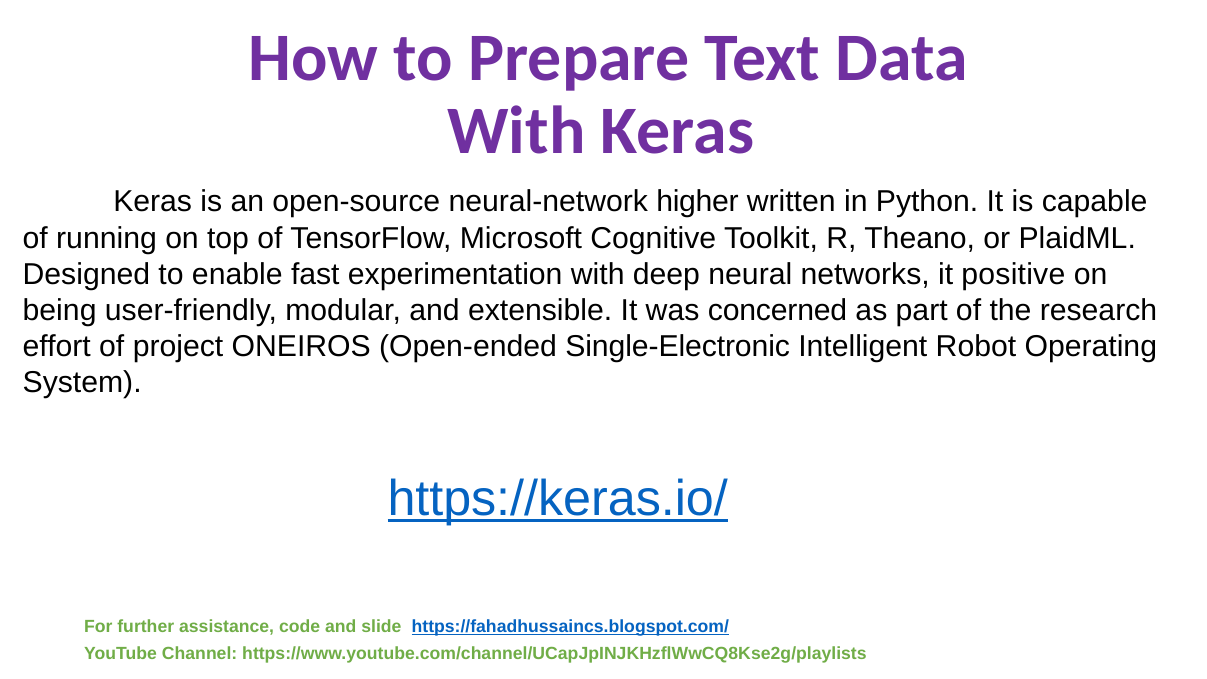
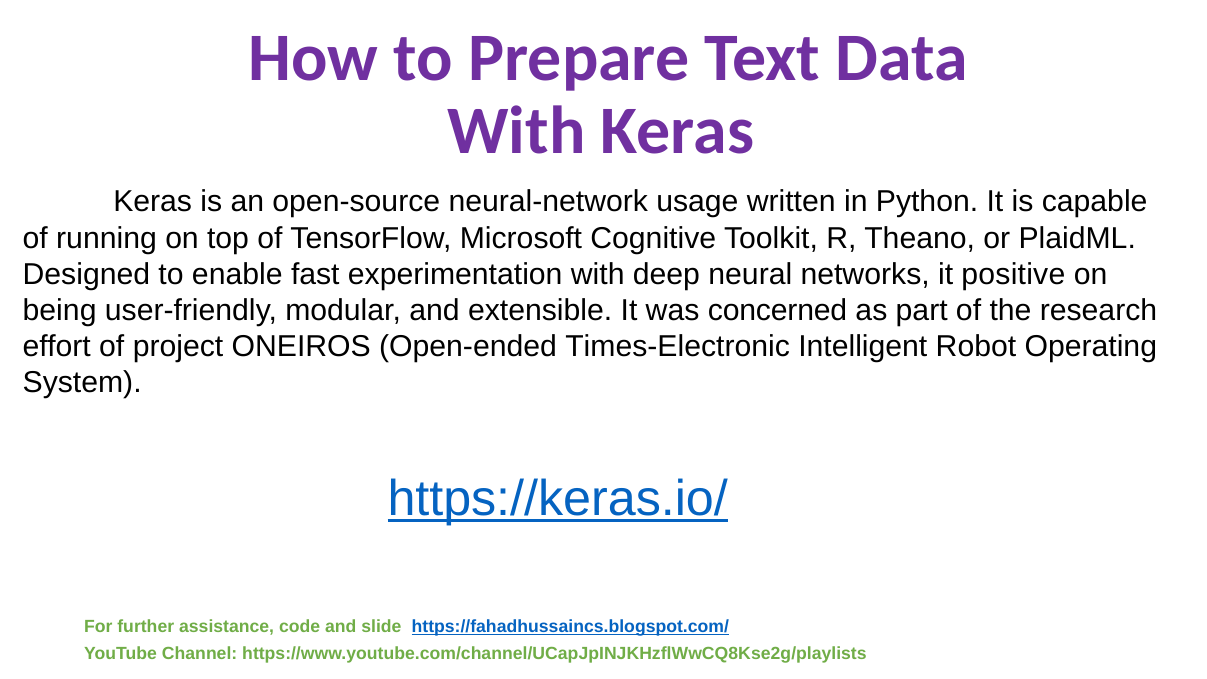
higher: higher -> usage (697, 202)
Single-Electronic: Single-Electronic -> Times-Electronic (678, 347)
